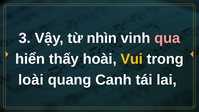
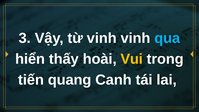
từ nhìn: nhìn -> vinh (102, 38)
qua colour: pink -> light blue (167, 38)
loài: loài -> tiến (31, 80)
